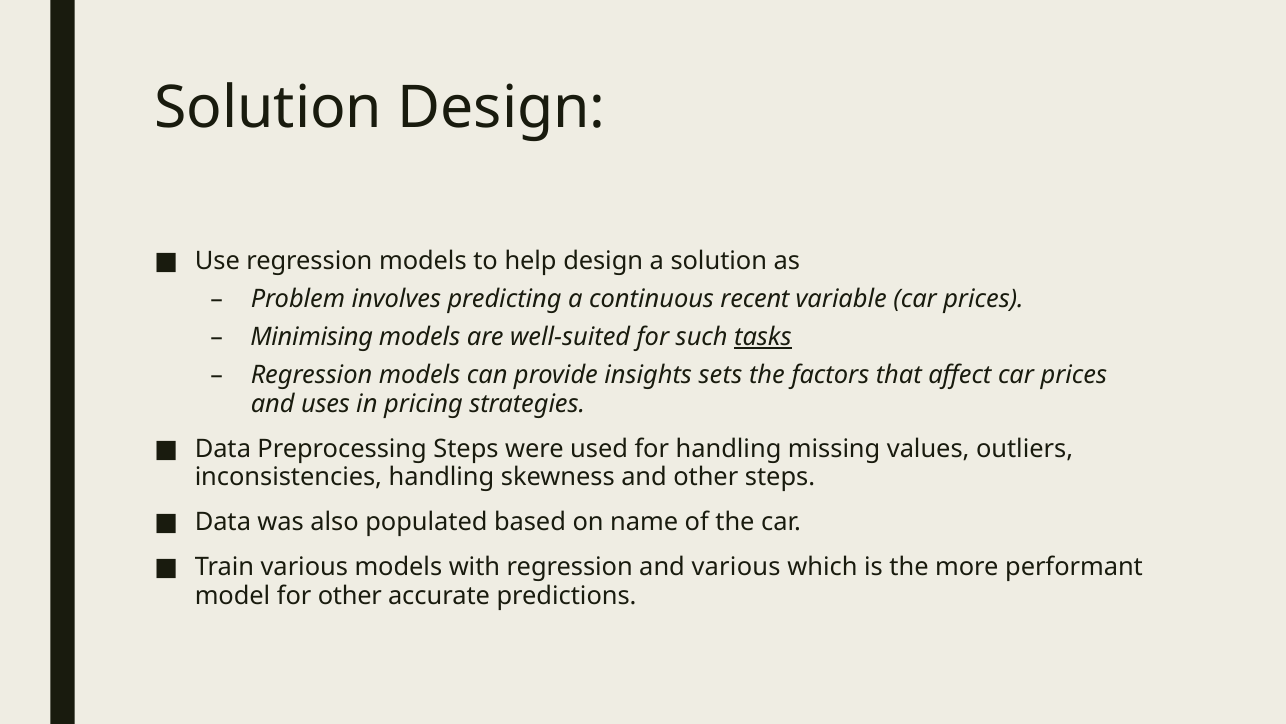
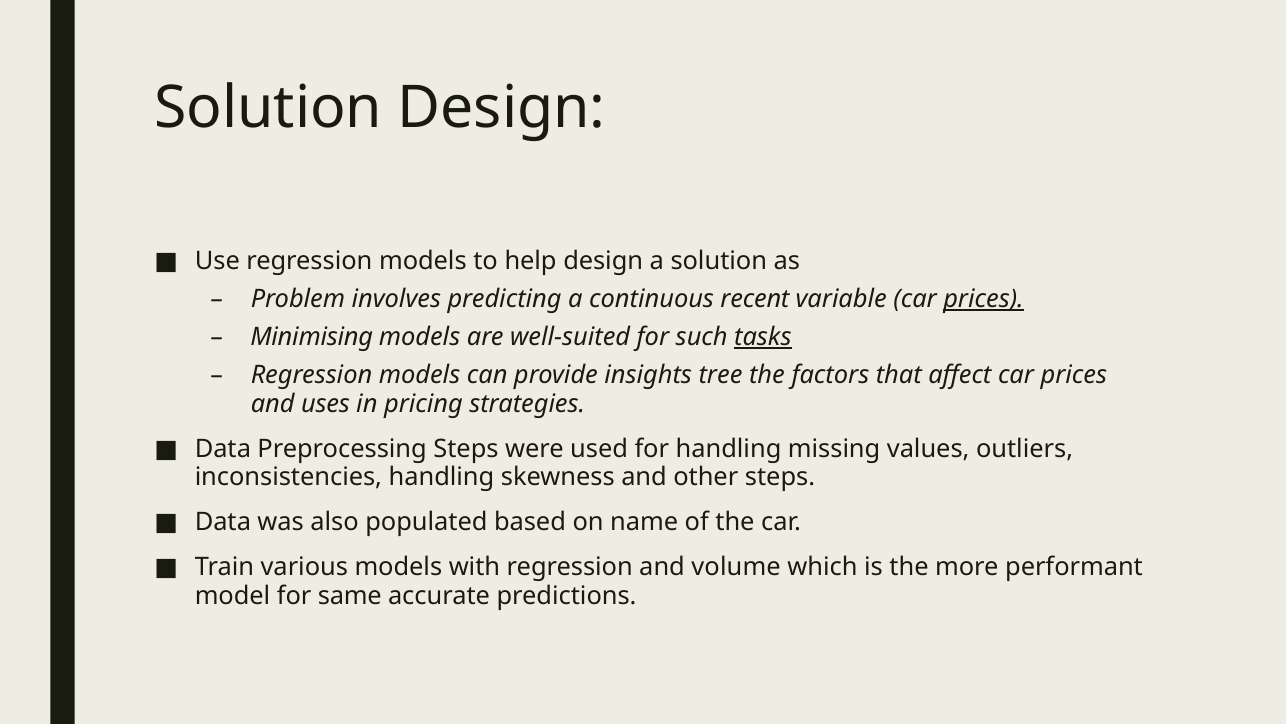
prices underline: none -> present (983, 299)
sets: sets -> tree (721, 375)
and various: various -> volume (736, 567)
for other: other -> same (350, 595)
